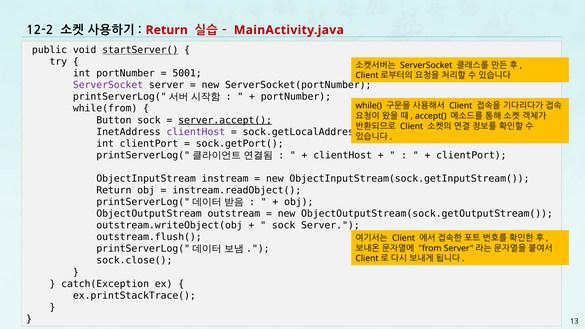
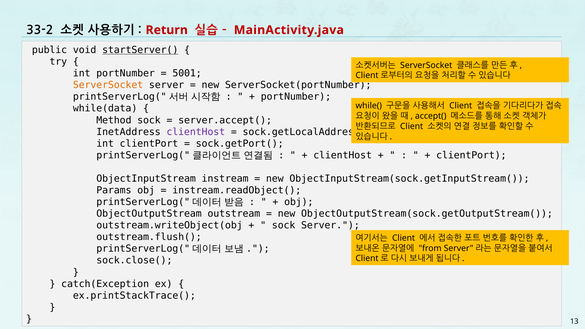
12-2: 12-2 -> 33-2 (40, 30)
ServerSocket colour: purple -> orange (108, 85)
while(from: while(from -> while(data (105, 108)
Button: Button -> Method (114, 120)
server.accept( underline: present -> none (225, 120)
Return: Return -> Params (114, 190)
